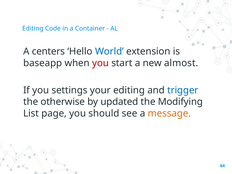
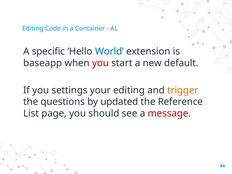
centers: centers -> specific (48, 51)
almost: almost -> default (181, 63)
trigger colour: blue -> orange (183, 90)
otherwise: otherwise -> questions (63, 102)
Modifying: Modifying -> Reference (180, 102)
message colour: orange -> red (169, 113)
